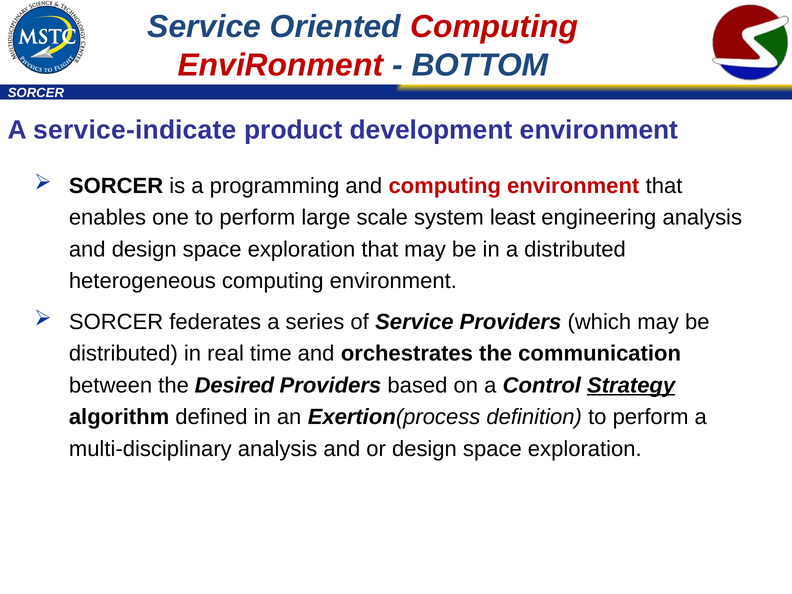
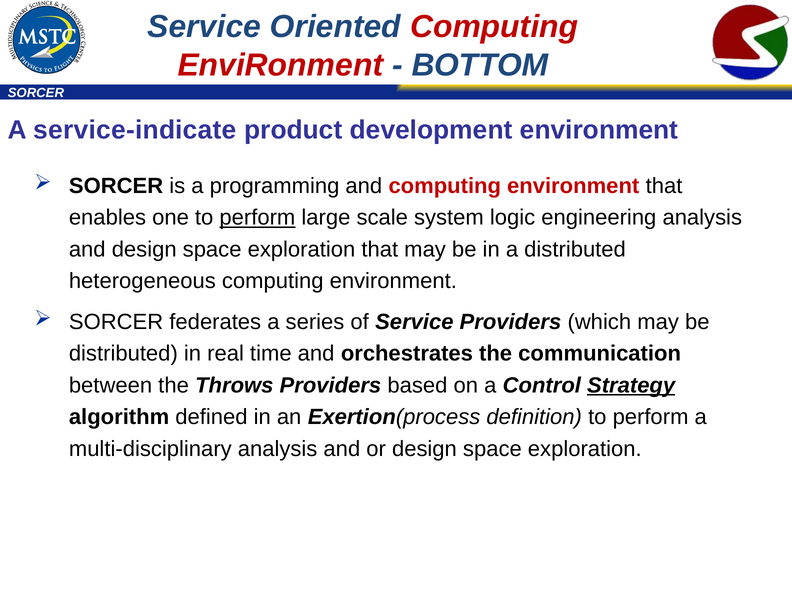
perform underline: none -> present (257, 218)
least: least -> logic (513, 218)
Desired: Desired -> Throws (234, 385)
